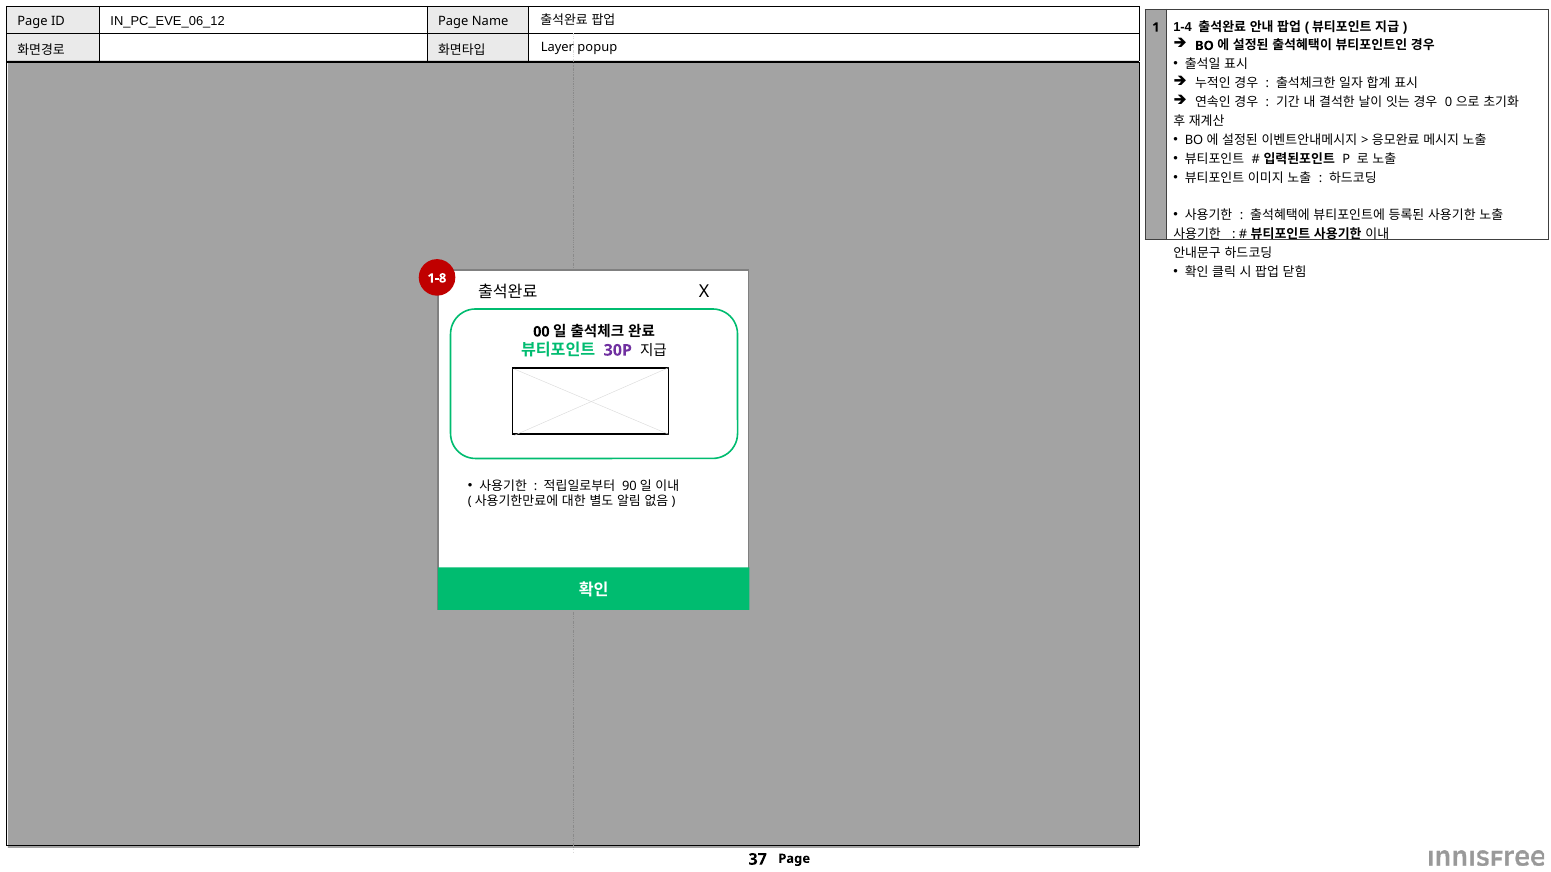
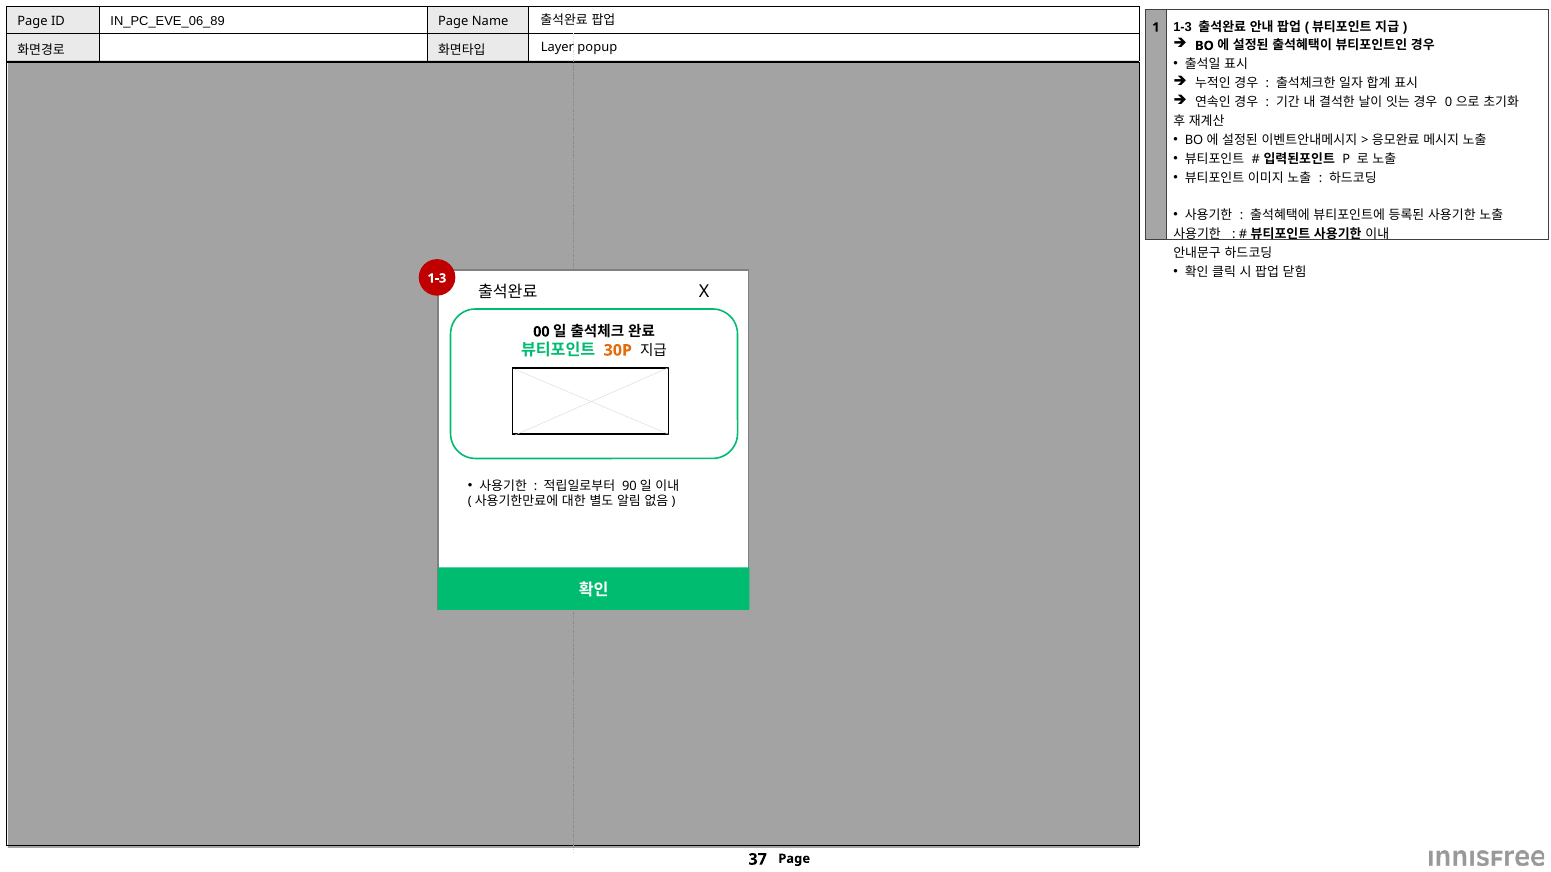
IN_PC_EVE_06_12: IN_PC_EVE_06_12 -> IN_PC_EVE_06_89 (168, 21)
1 1-4: 1-4 -> 1-3 (1183, 27)
1-8: 1-8 -> 1-3 (437, 278)
30P colour: purple -> orange (618, 350)
